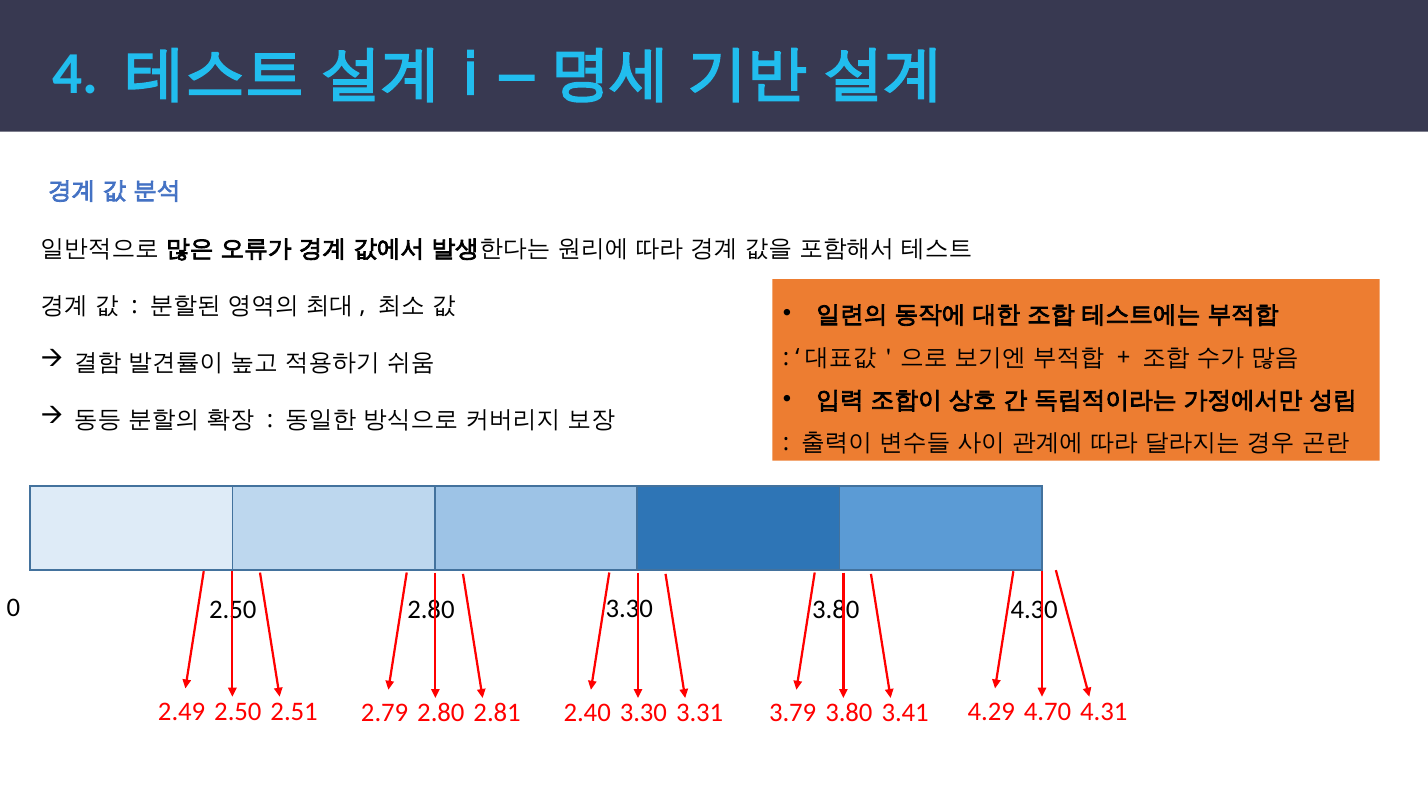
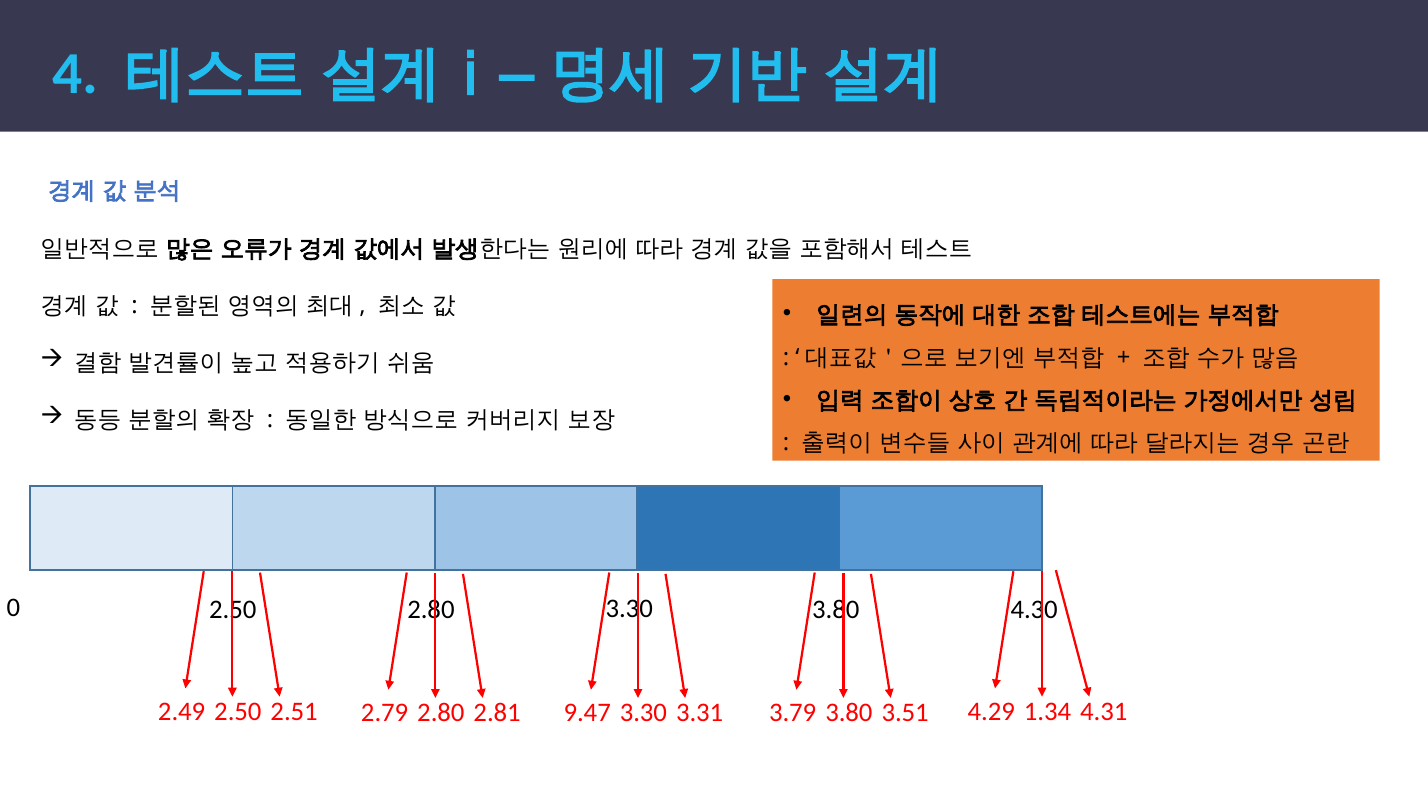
4.70: 4.70 -> 1.34 (1048, 712)
2.40: 2.40 -> 9.47 (587, 713)
3.41: 3.41 -> 3.51 (905, 713)
